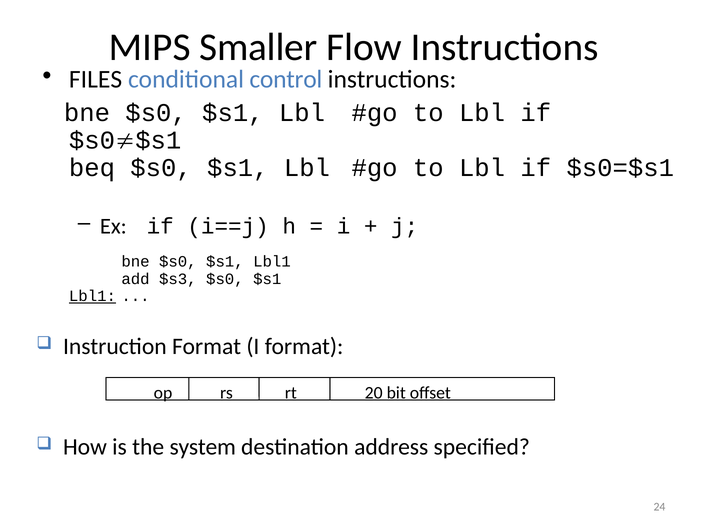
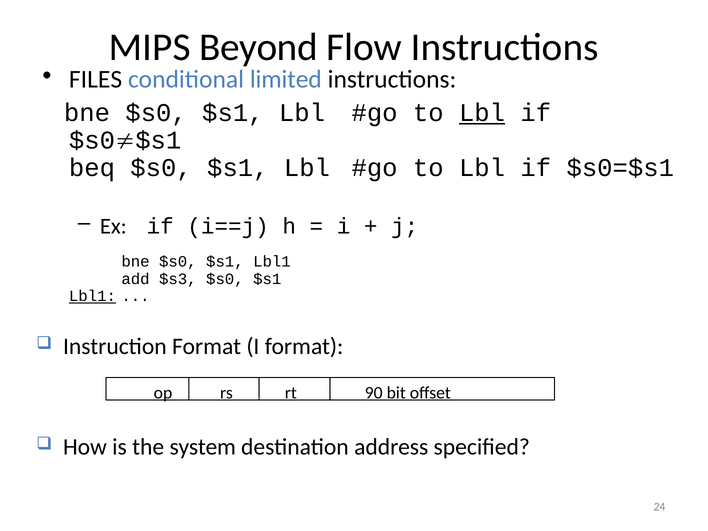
Smaller: Smaller -> Beyond (259, 47)
control: control -> limited (286, 80)
Lbl underline: none -> present (482, 113)
20: 20 -> 90 (374, 393)
